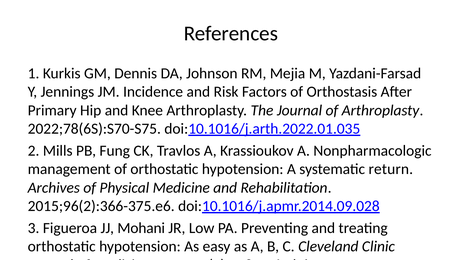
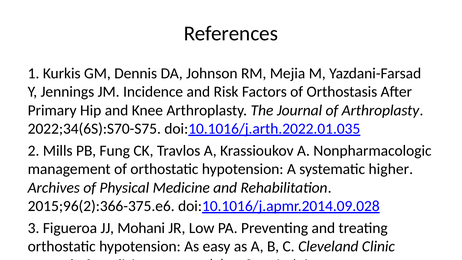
2022;78(6S):S70-S75: 2022;78(6S):S70-S75 -> 2022;34(6S):S70-S75 (94, 129)
return: return -> higher (391, 169)
